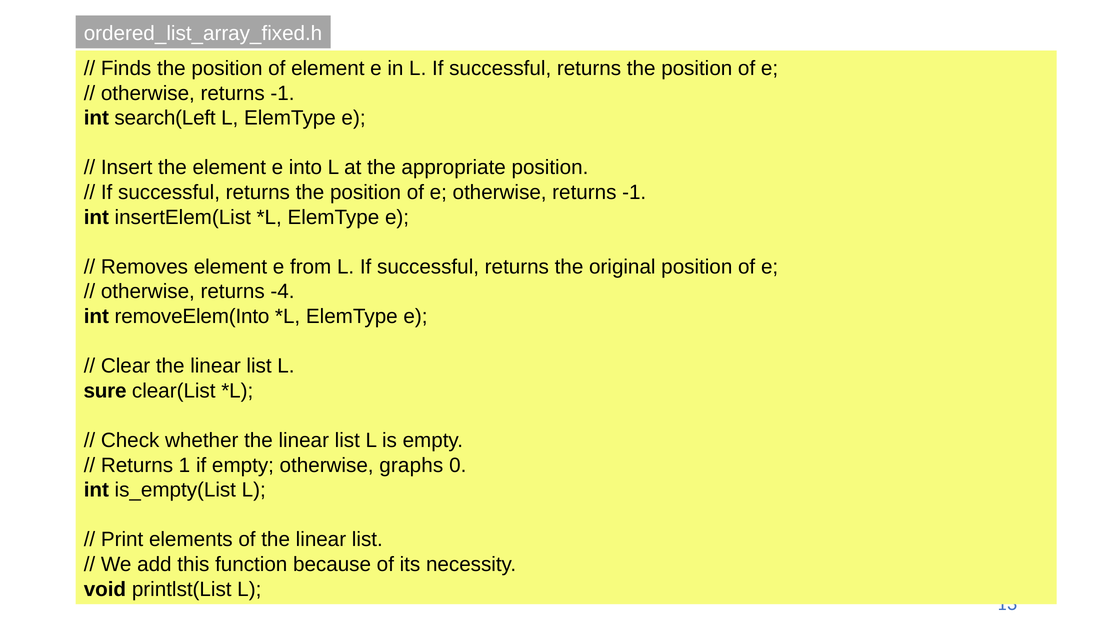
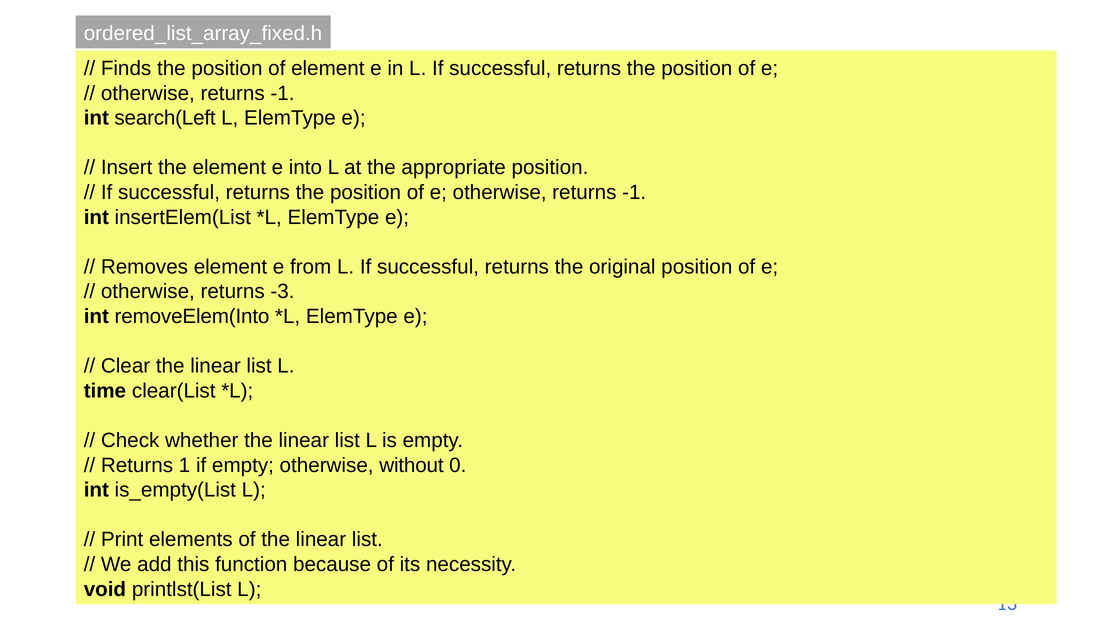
-4: -4 -> -3 (282, 291)
sure: sure -> time (105, 390)
graphs: graphs -> without (411, 465)
